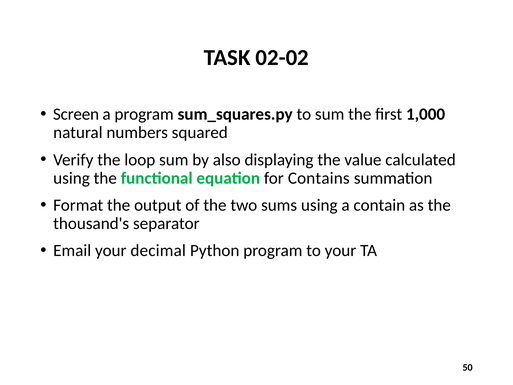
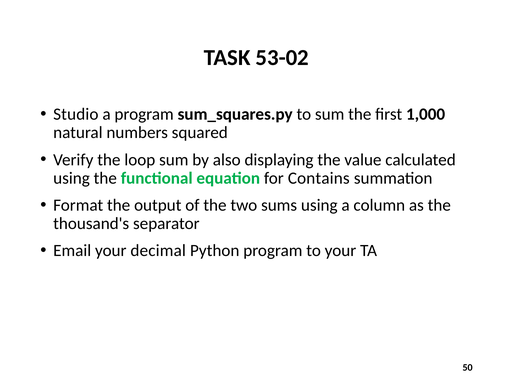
02-02: 02-02 -> 53-02 (282, 58)
Screen: Screen -> Studio (76, 114)
contain: contain -> column (379, 205)
